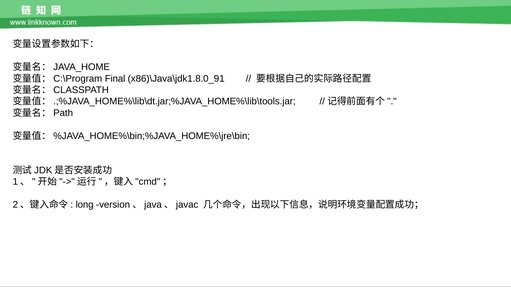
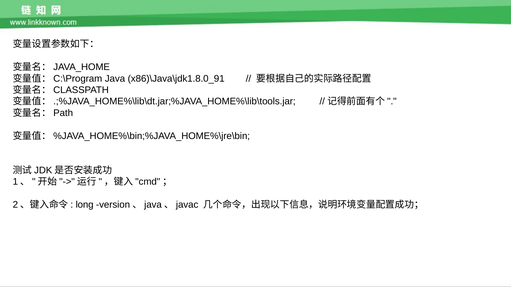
Final: Final -> Java (115, 79)
